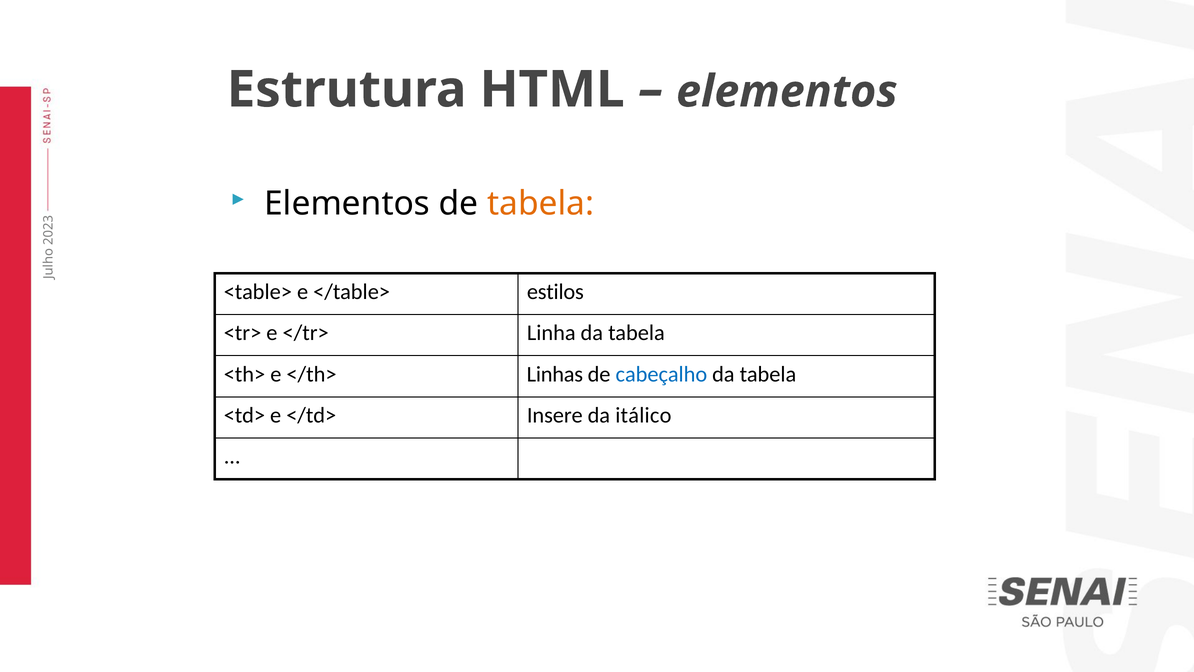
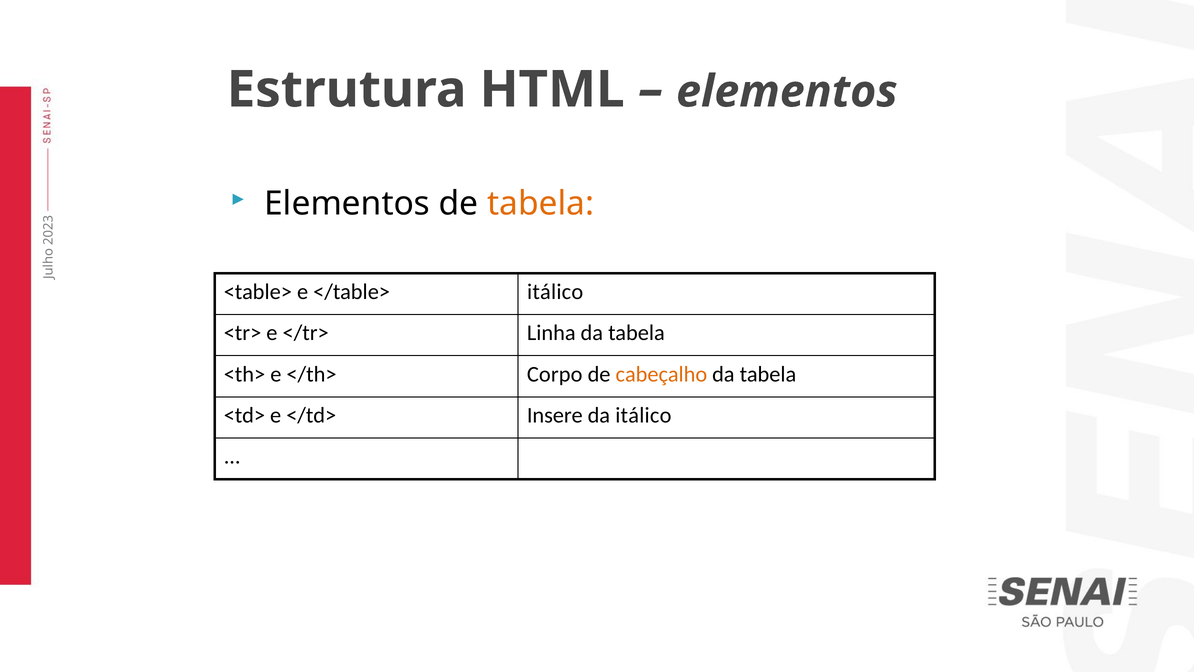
</table> estilos: estilos -> itálico (555, 292)
Linhas: Linhas -> Corpo (555, 374)
cabeçalho colour: blue -> orange (661, 374)
